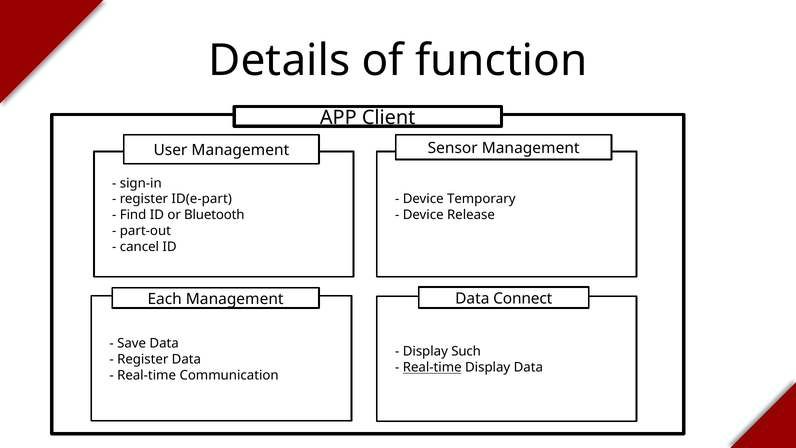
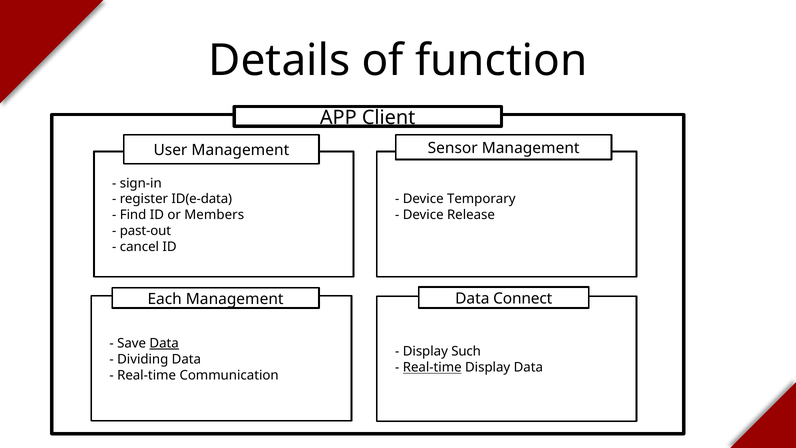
ID(e-part: ID(e-part -> ID(e-data (202, 199)
Bluetooth: Bluetooth -> Members (214, 215)
part-out: part-out -> past-out (145, 231)
Data underline: none -> present (164, 343)
Register: Register -> Dividing (143, 359)
